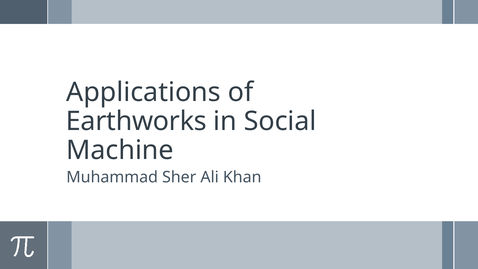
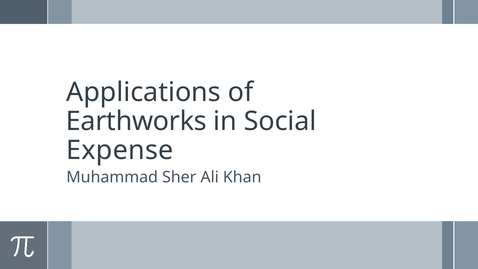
Machine: Machine -> Expense (120, 150)
